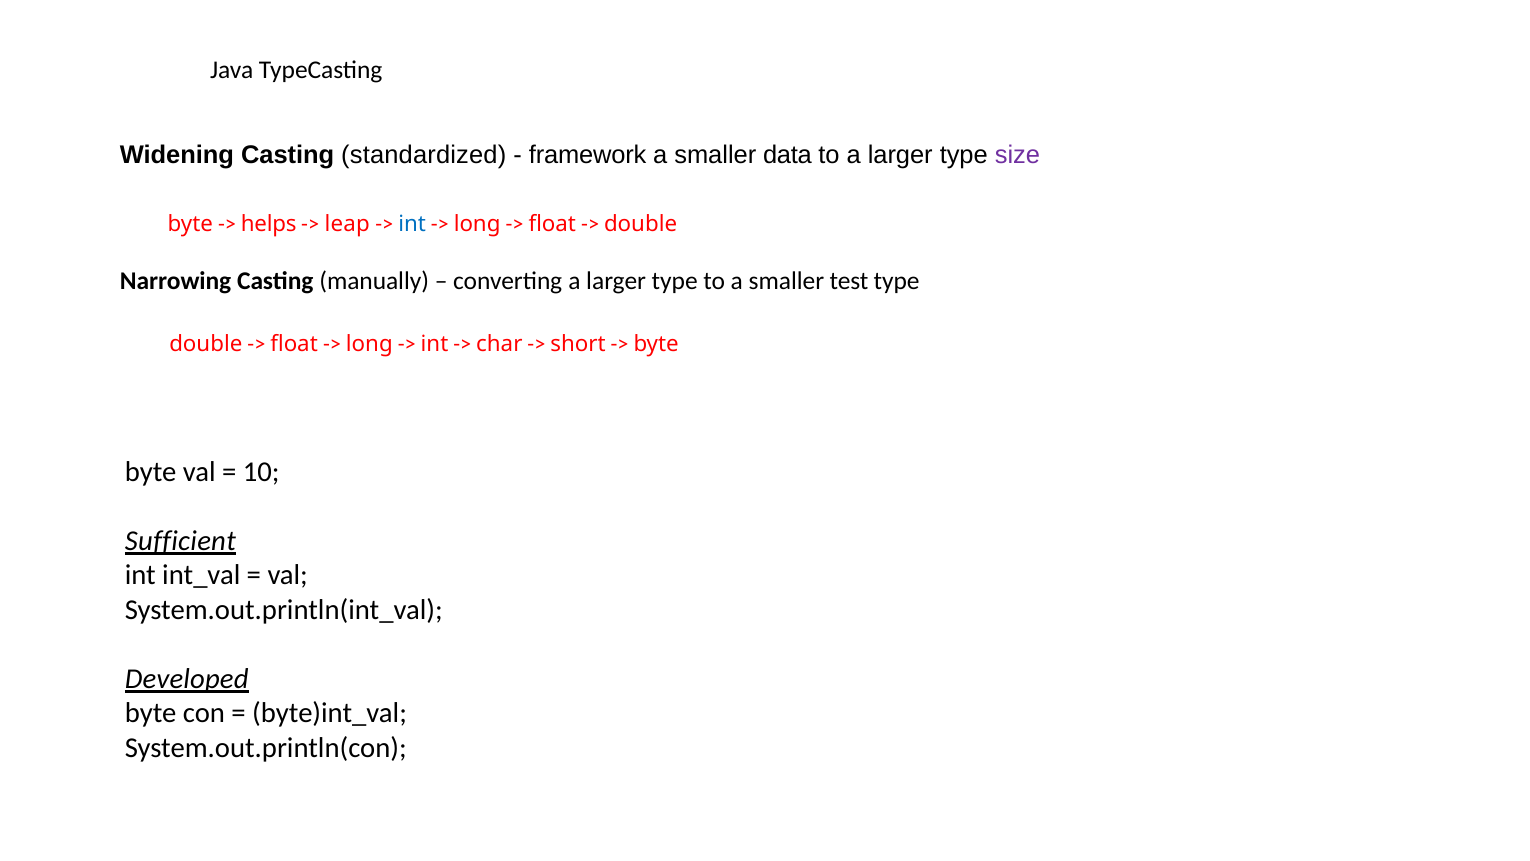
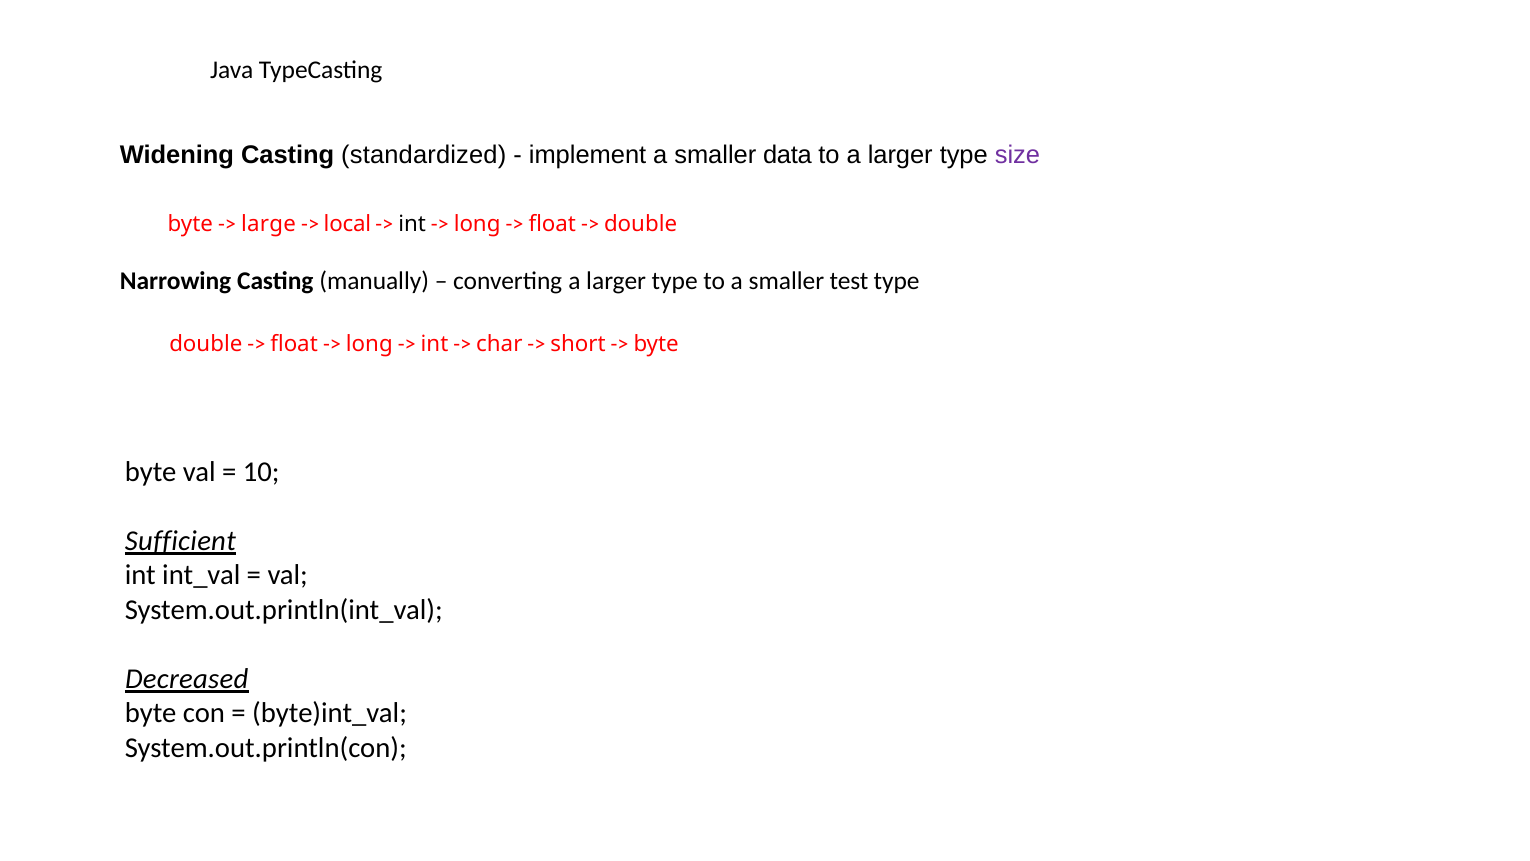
framework: framework -> implement (588, 155)
helps: helps -> large (269, 224)
leap: leap -> local (347, 224)
int colour: blue -> black (412, 224)
Developed: Developed -> Decreased (187, 678)
